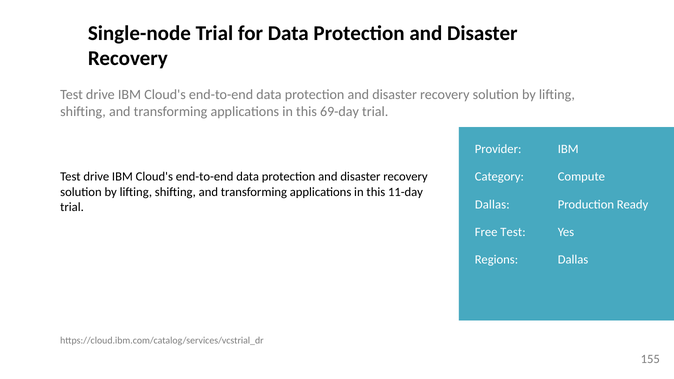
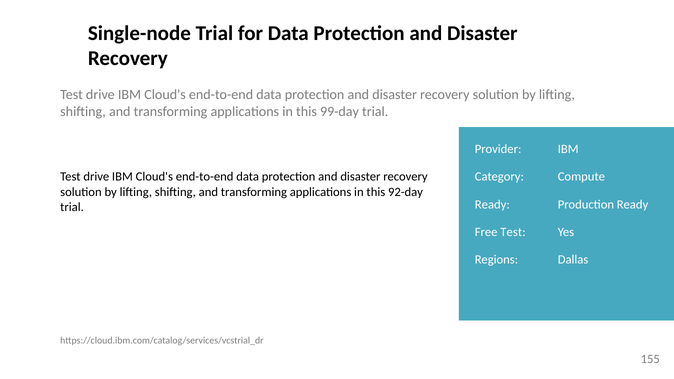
69-day: 69-day -> 99-day (339, 112)
11-day: 11-day -> 92-day (405, 192)
Dallas: Dallas -> Ready (492, 204)
